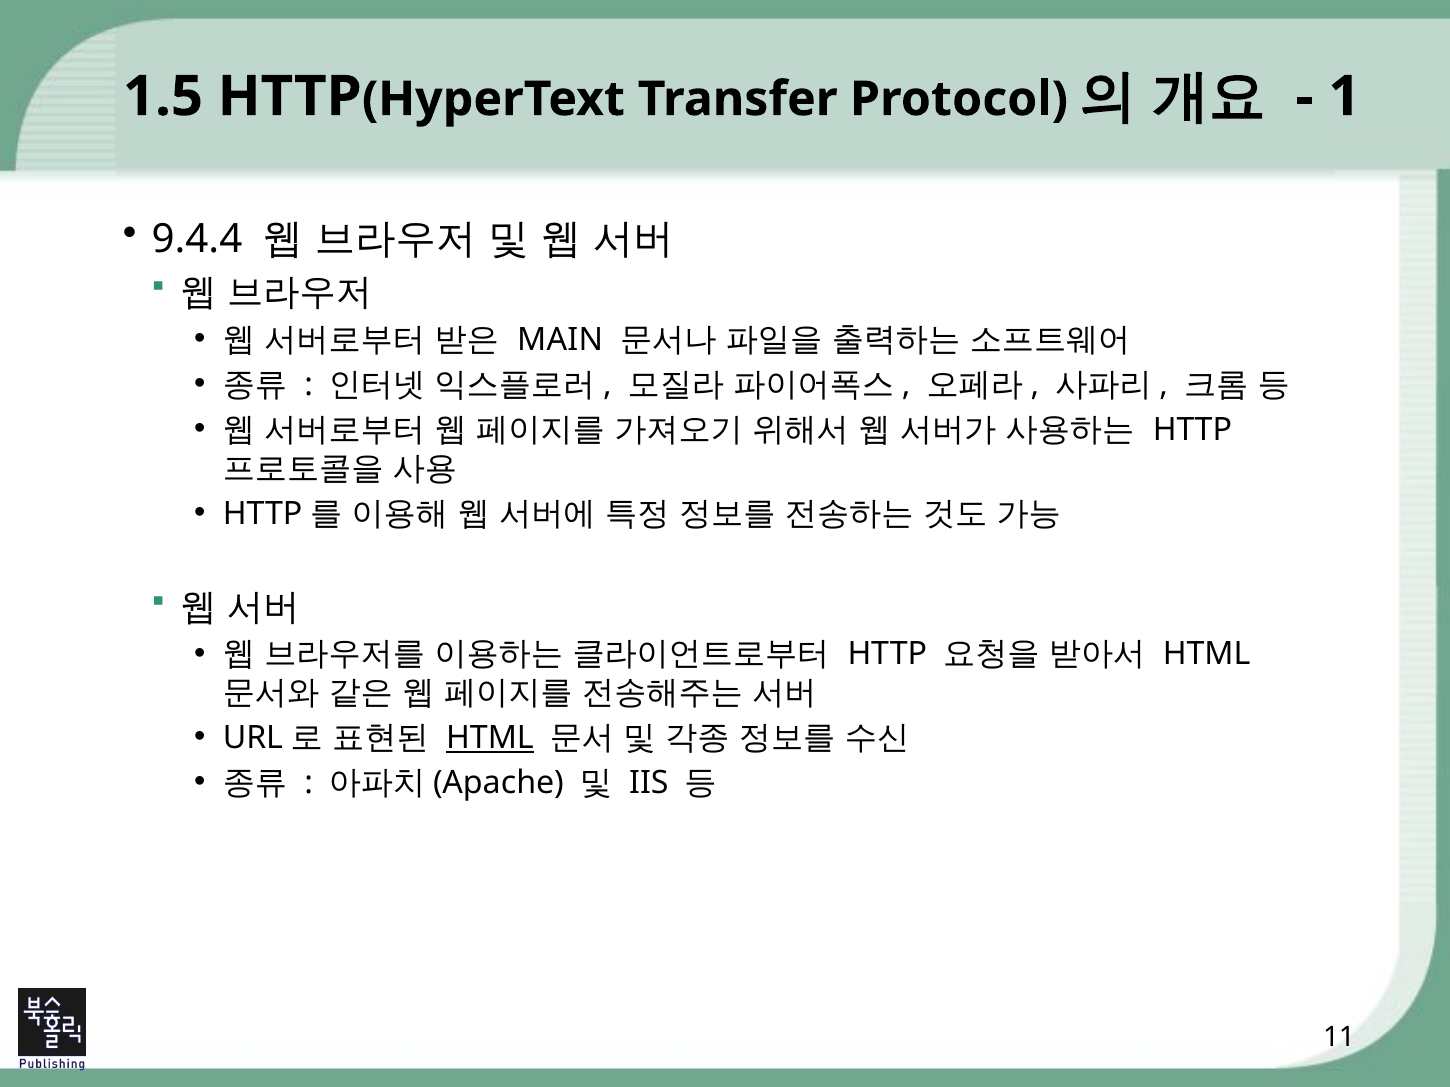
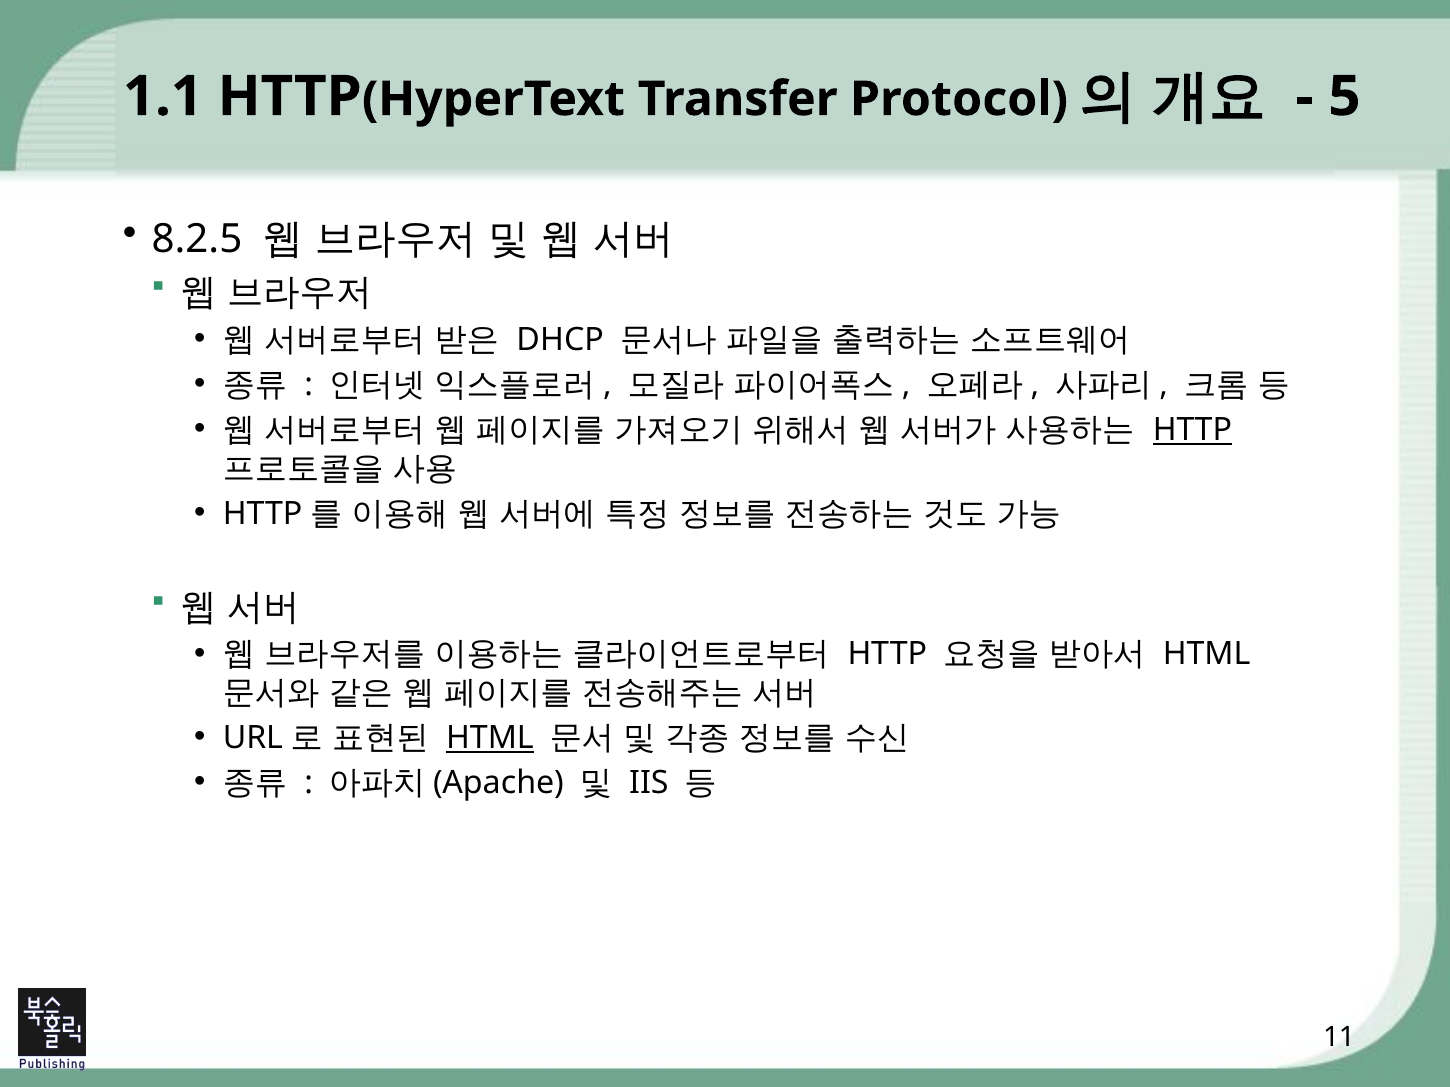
1.5: 1.5 -> 1.1 (163, 97)
1: 1 -> 5 (1344, 97)
9.4.4: 9.4.4 -> 8.2.5 (197, 240)
MAIN: MAIN -> DHCP (560, 340)
HTTP underline: none -> present (1192, 430)
